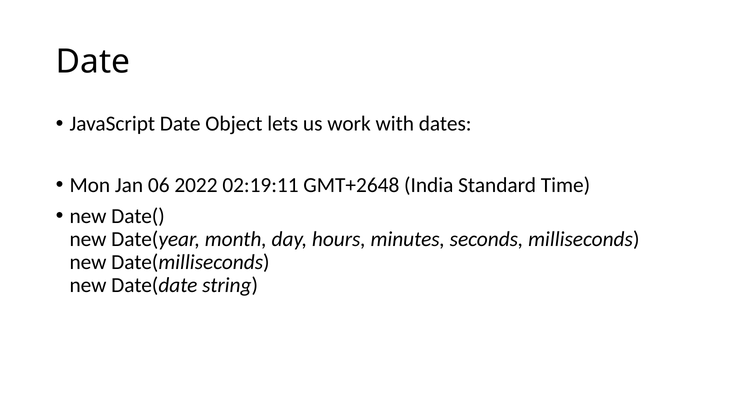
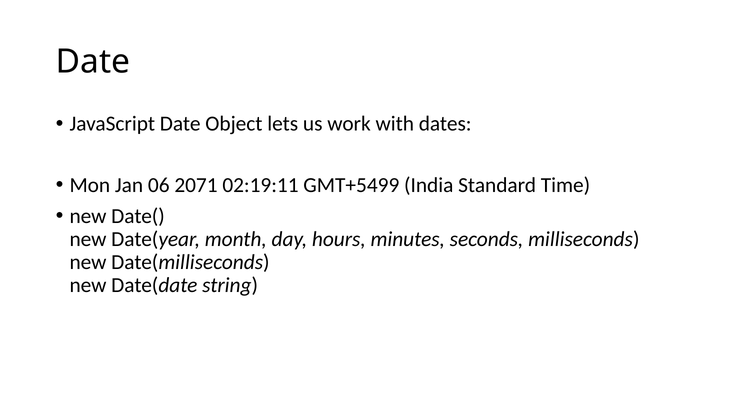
2022: 2022 -> 2071 (196, 185)
GMT+2648: GMT+2648 -> GMT+5499 (351, 185)
